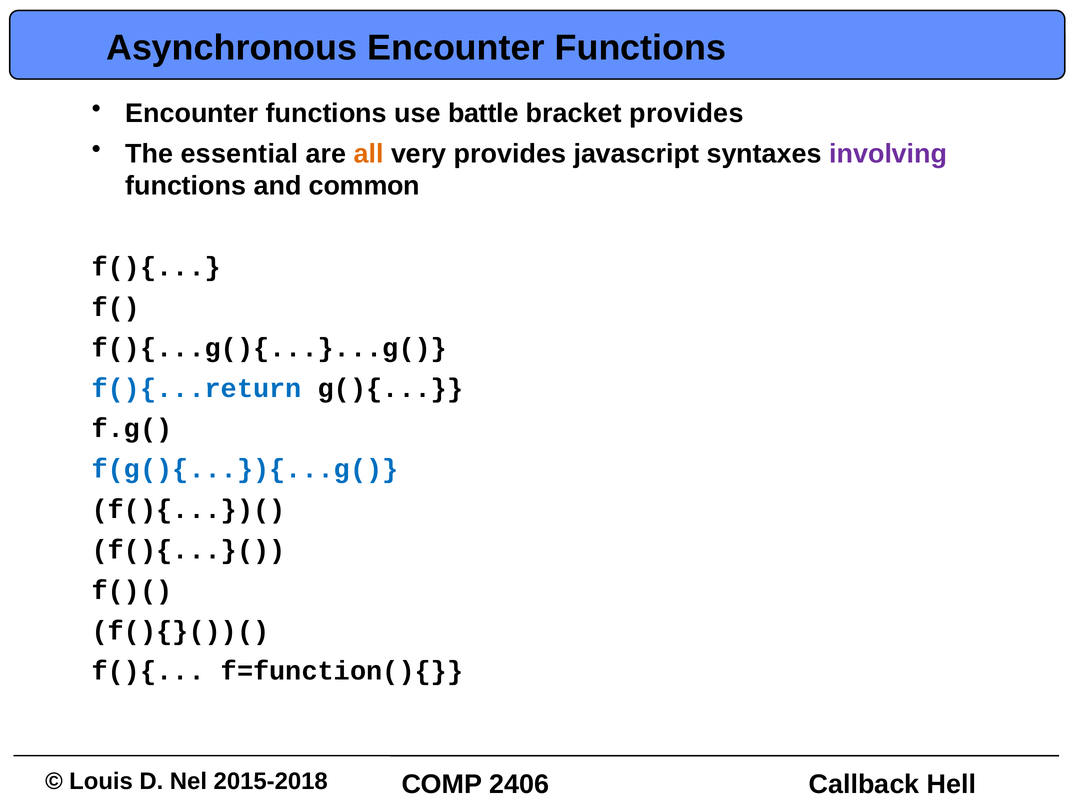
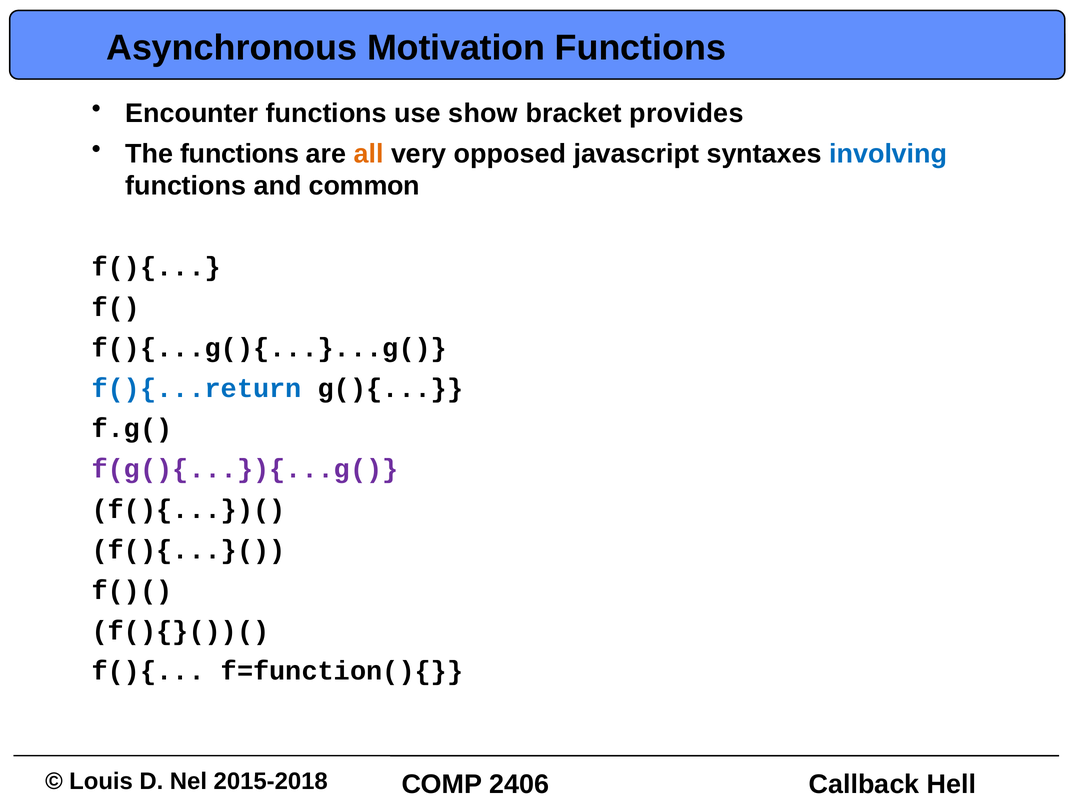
Asynchronous Encounter: Encounter -> Motivation (456, 48)
battle: battle -> show (483, 113)
The essential: essential -> functions (240, 154)
very provides: provides -> opposed (510, 154)
involving colour: purple -> blue (888, 154)
f(g(){...}){...g( colour: blue -> purple (245, 469)
